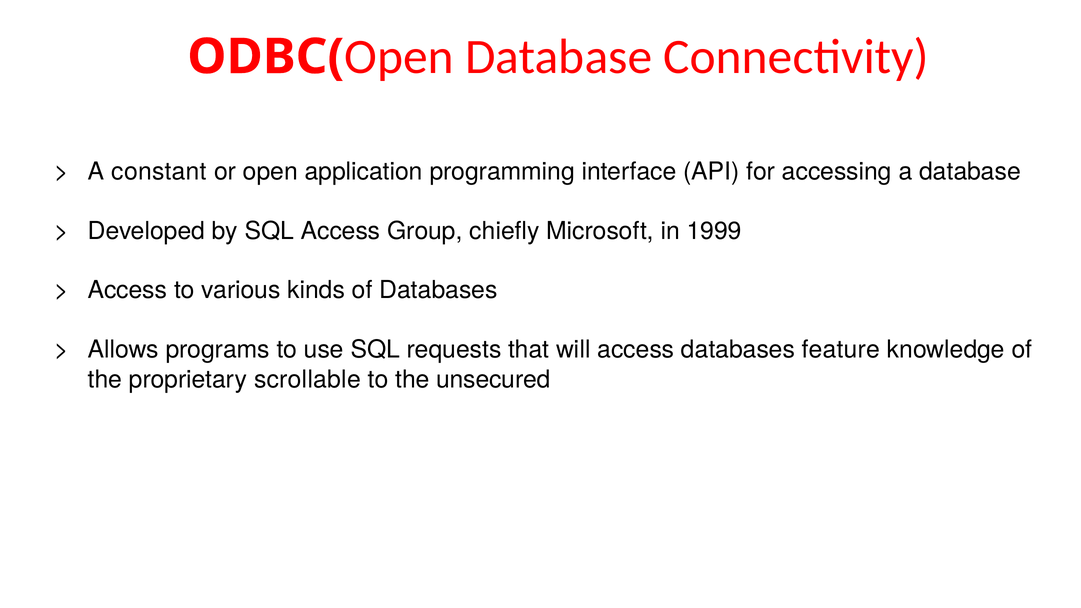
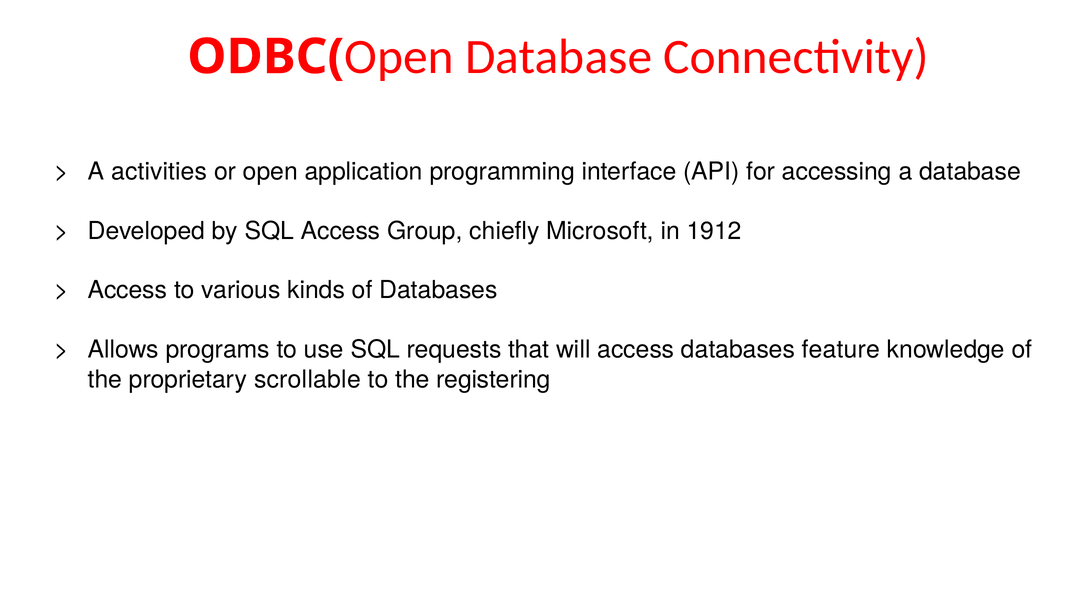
constant: constant -> activities (159, 171)
1999: 1999 -> 1912 (714, 231)
unsecured: unsecured -> registering (493, 379)
